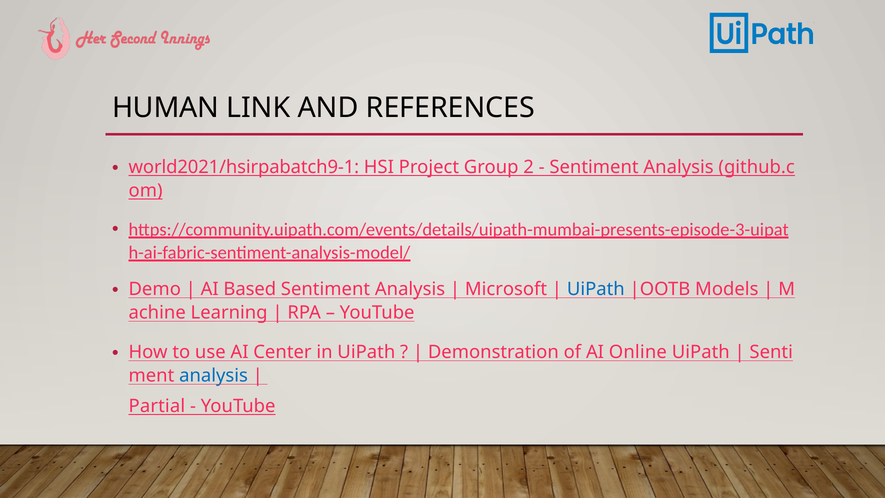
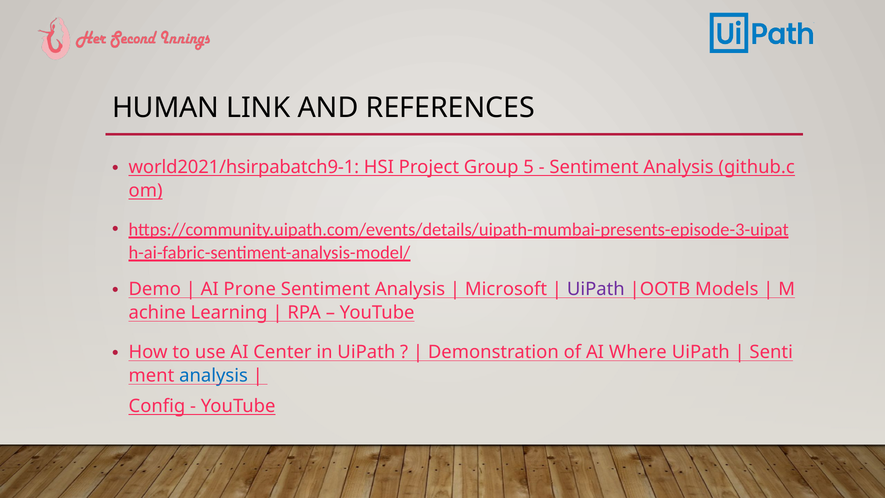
2: 2 -> 5 (529, 167)
Based: Based -> Prone (250, 289)
UiPath colour: blue -> purple (596, 289)
Online: Online -> Where (638, 352)
Partial: Partial -> Config (157, 406)
